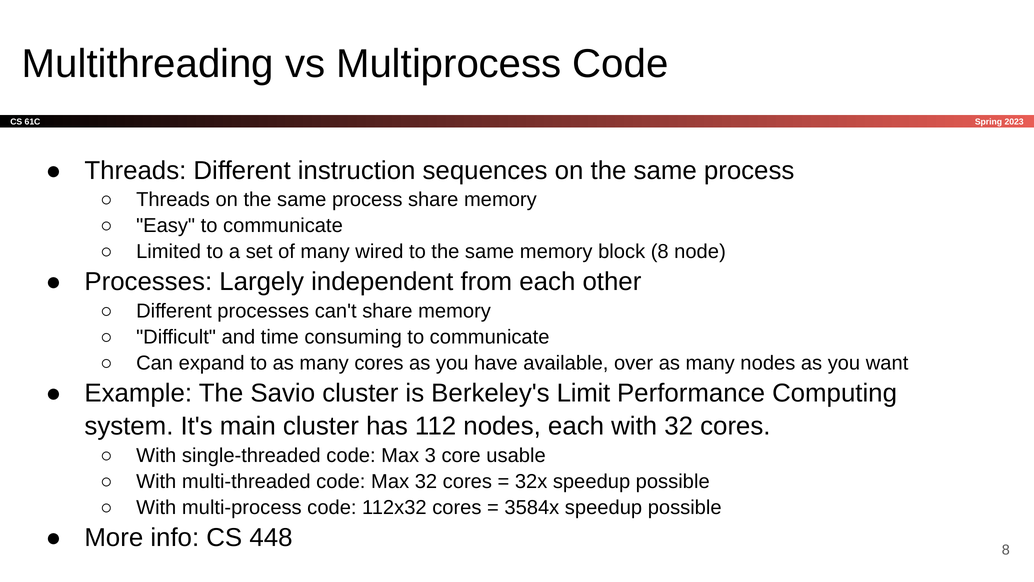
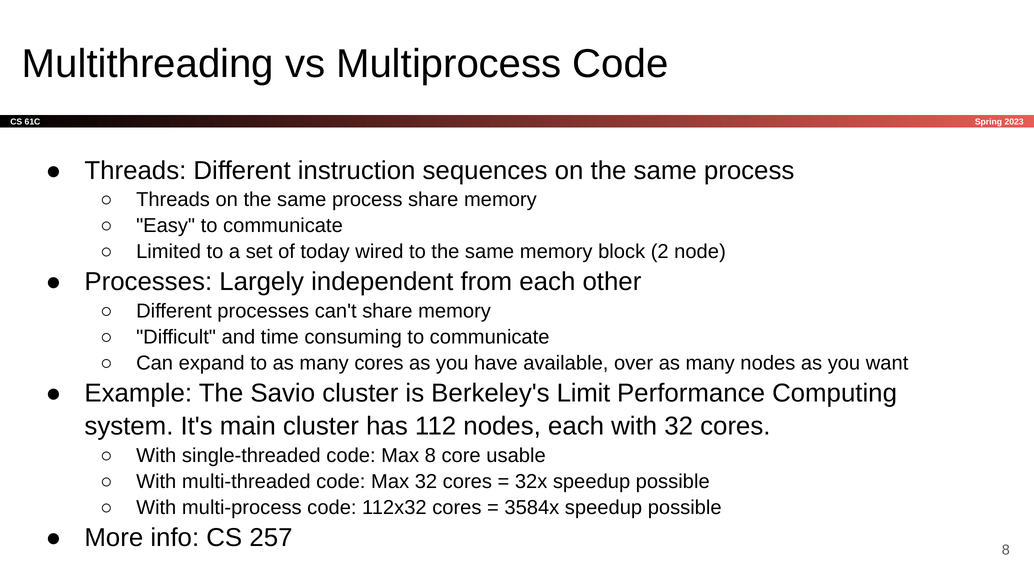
of many: many -> today (325, 252)
block 8: 8 -> 2 (660, 252)
Max 3: 3 -> 8 (430, 455)
448: 448 -> 257 (271, 537)
